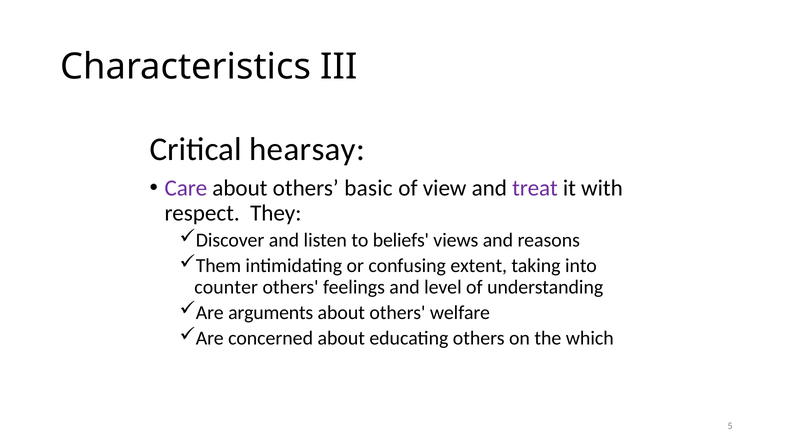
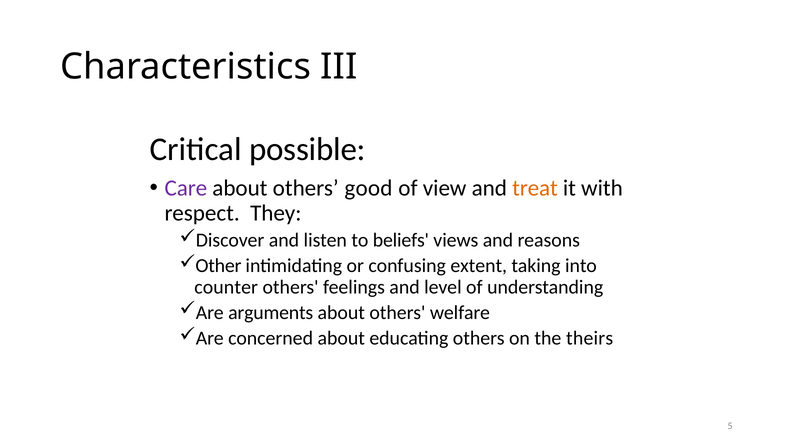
hearsay: hearsay -> possible (307, 149)
basic: basic -> good (368, 188)
treat colour: purple -> orange (535, 188)
Them: Them -> Other (218, 266)
which: which -> theirs (590, 338)
